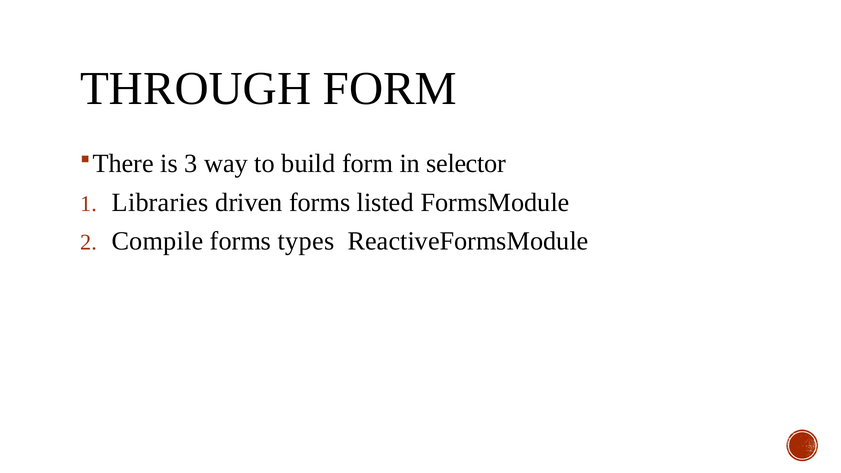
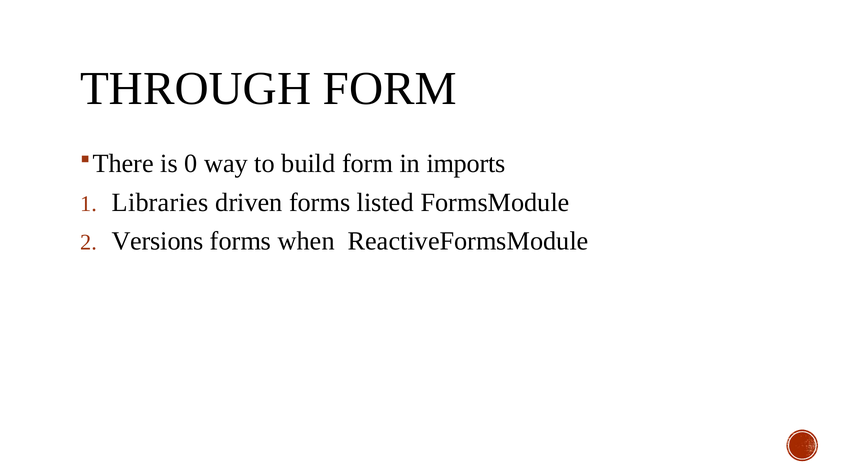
3: 3 -> 0 (191, 164)
selector: selector -> imports (466, 164)
Compile: Compile -> Versions (158, 241)
types: types -> when (306, 241)
